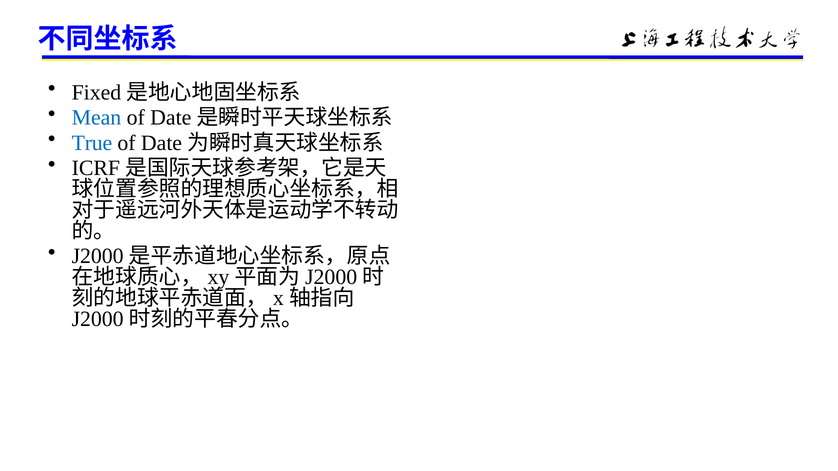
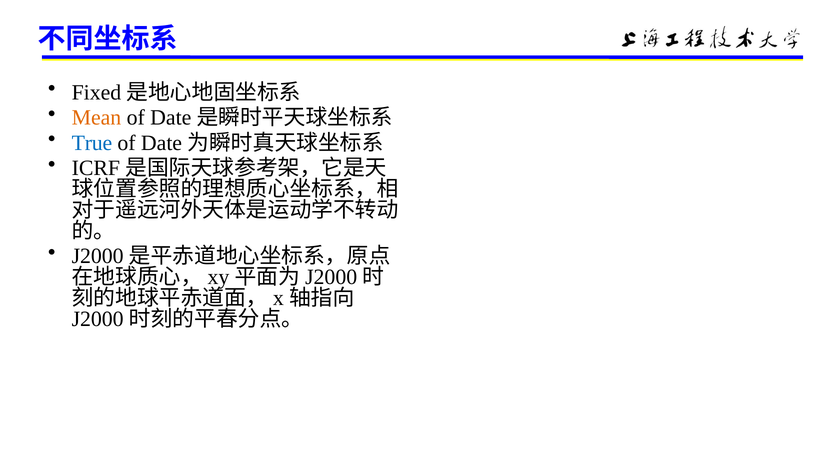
Mean colour: blue -> orange (96, 118)
